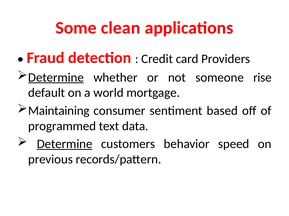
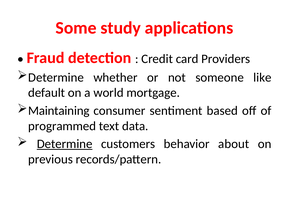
clean: clean -> study (121, 28)
Determine underline: present -> none (56, 78)
rise: rise -> like (262, 78)
speed: speed -> about (234, 144)
